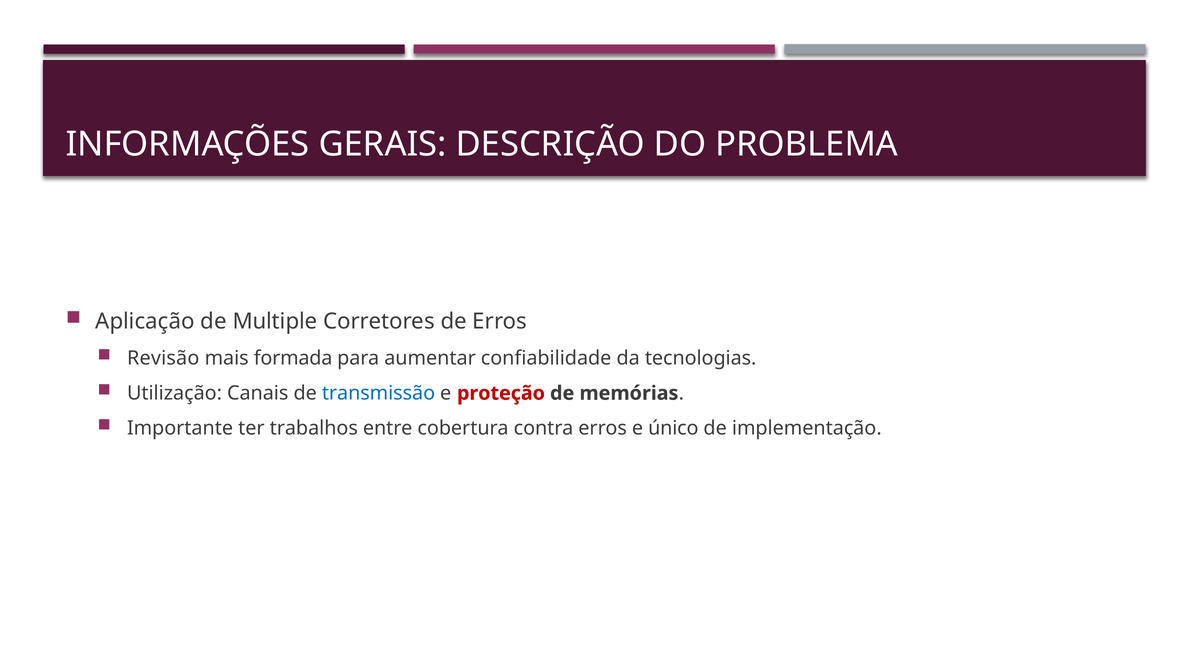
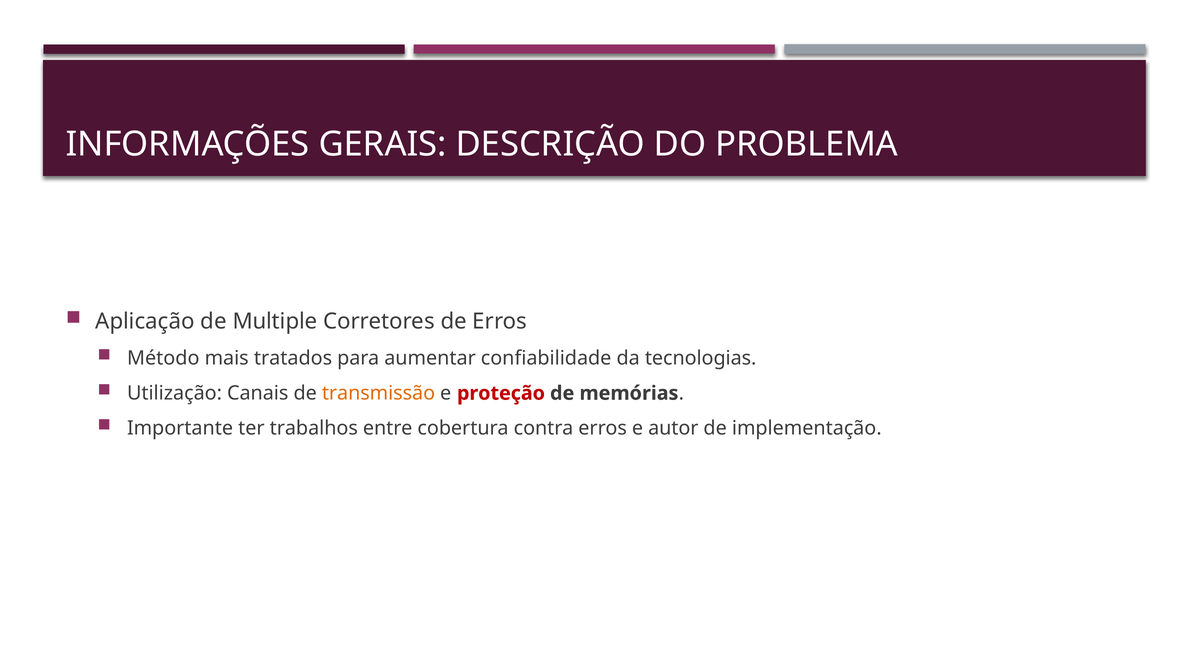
Revisão: Revisão -> Método (163, 358)
formada: formada -> tratados (293, 358)
transmissão colour: blue -> orange (379, 393)
único: único -> autor (673, 428)
